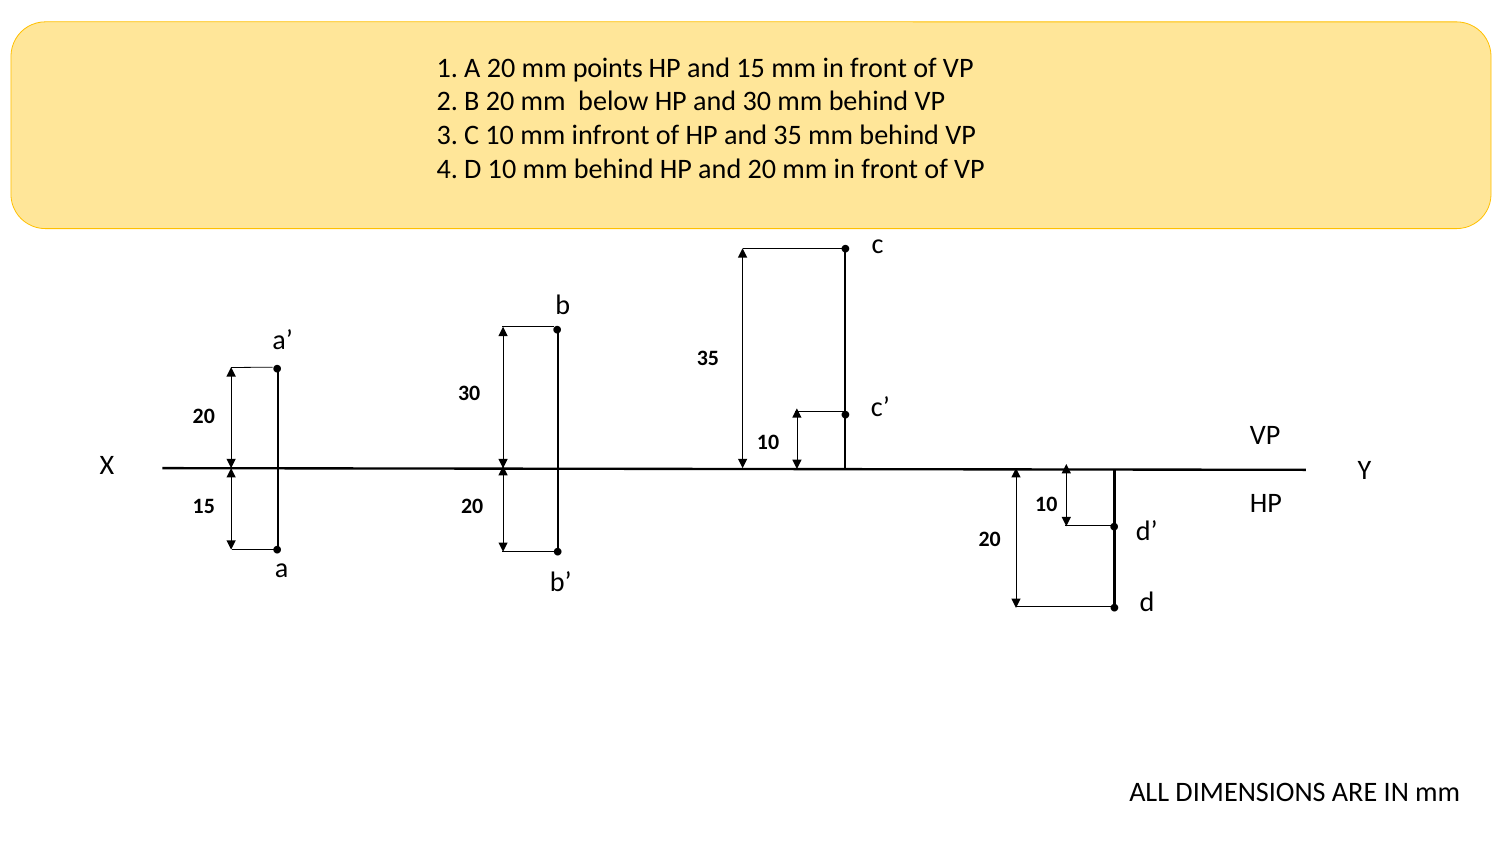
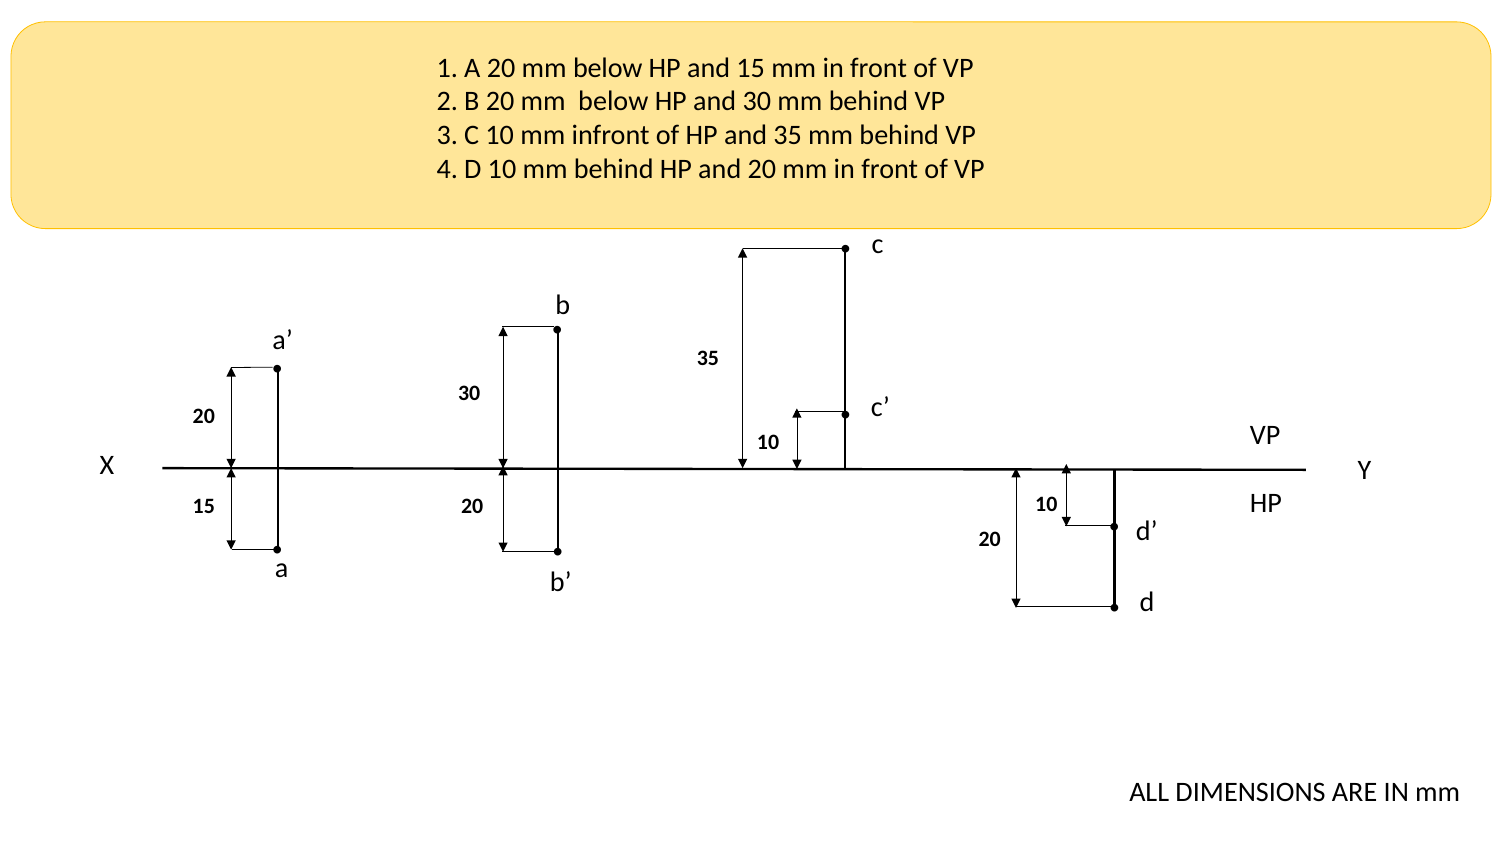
A 20 mm points: points -> below (608, 68)
